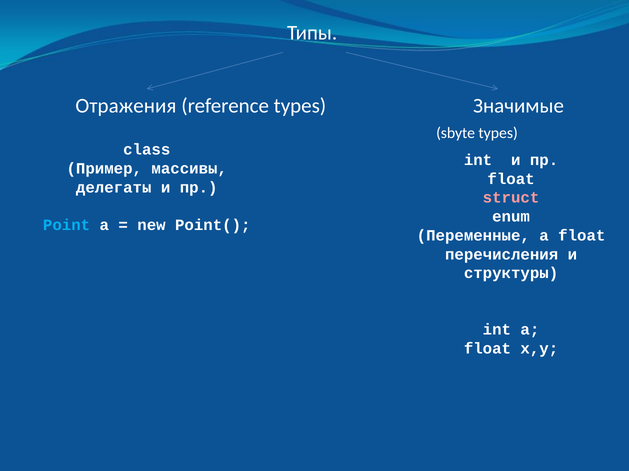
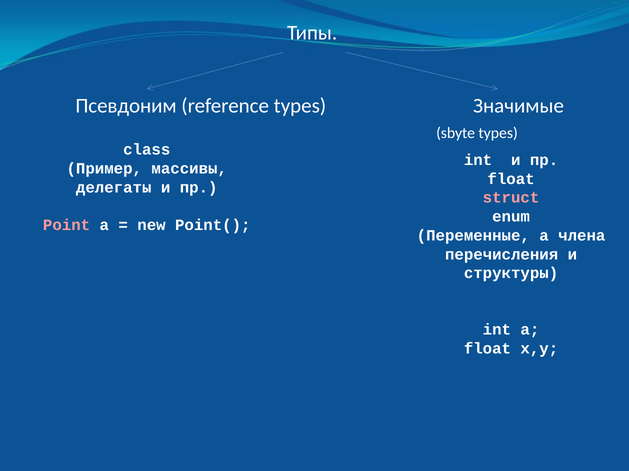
Отражения: Отражения -> Псевдоним (126, 106)
Point colour: light blue -> pink (67, 225)
а float: float -> члена (582, 236)
